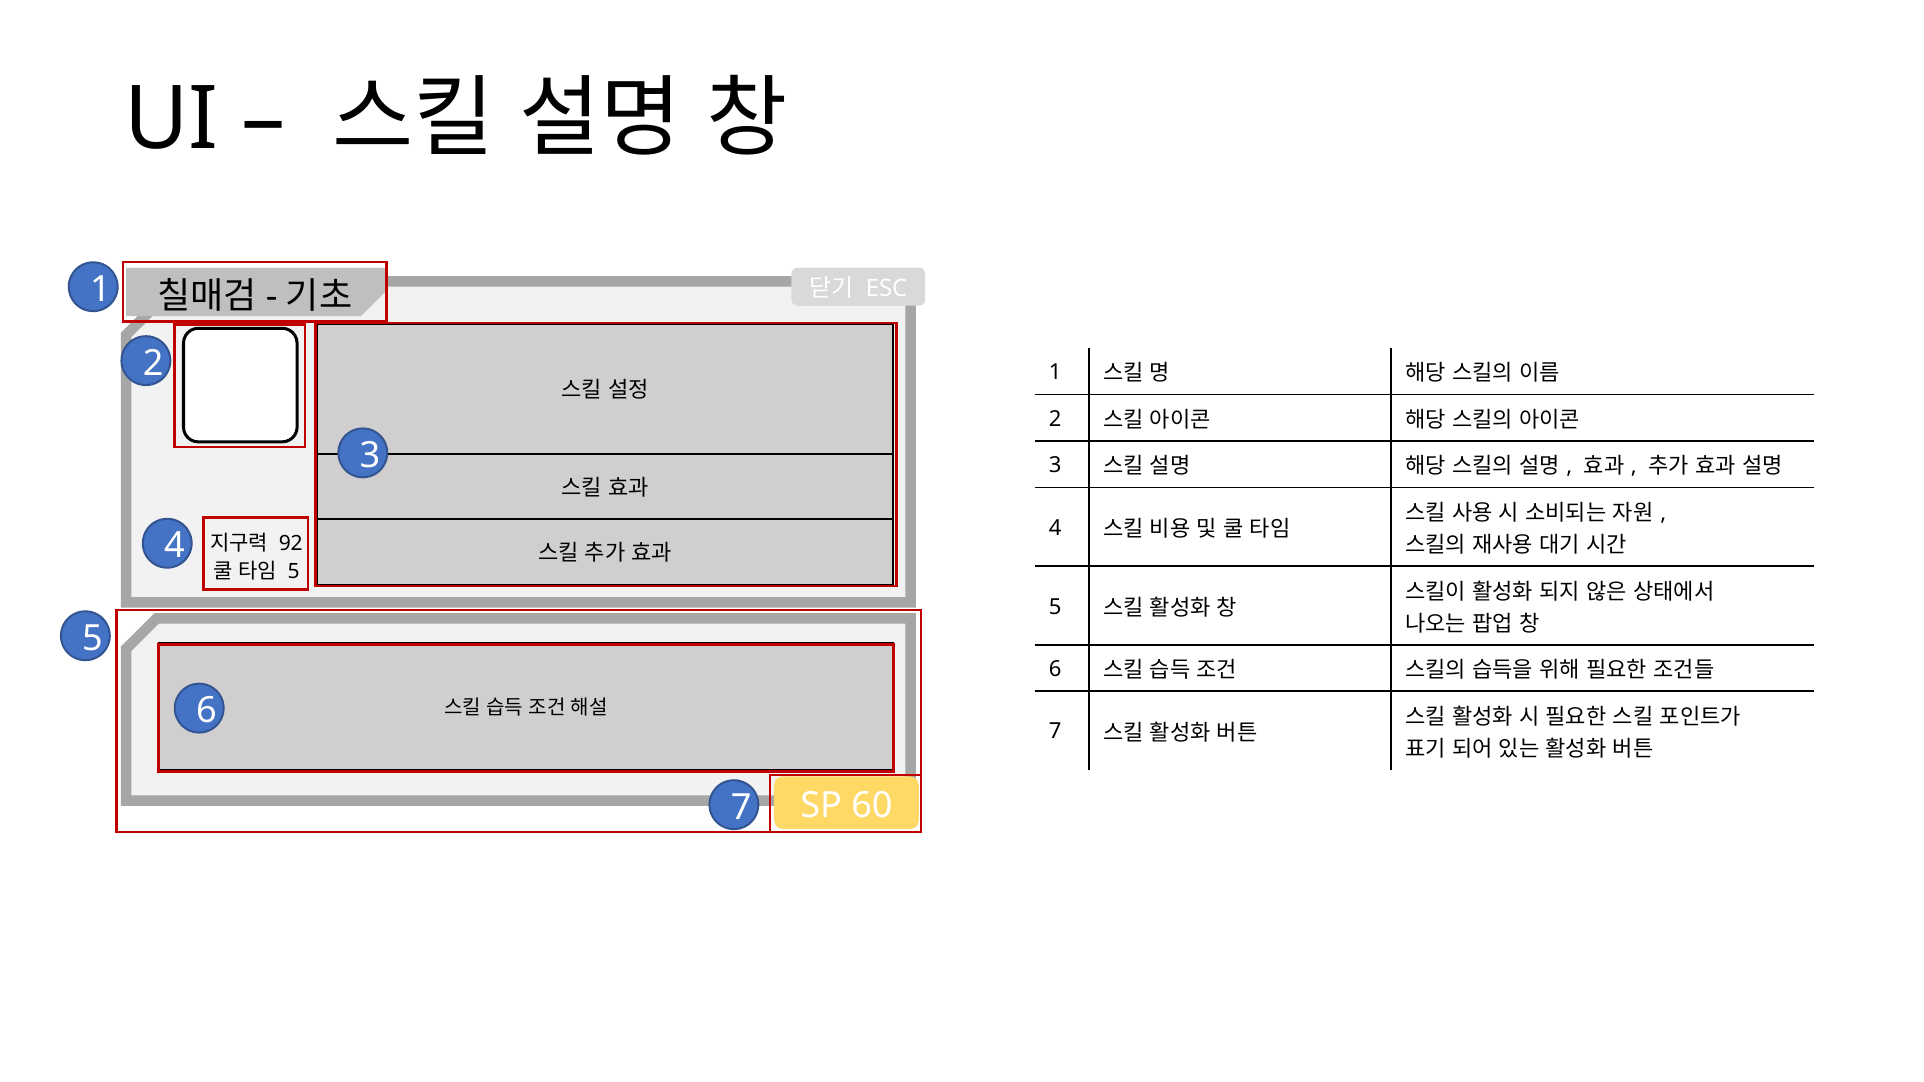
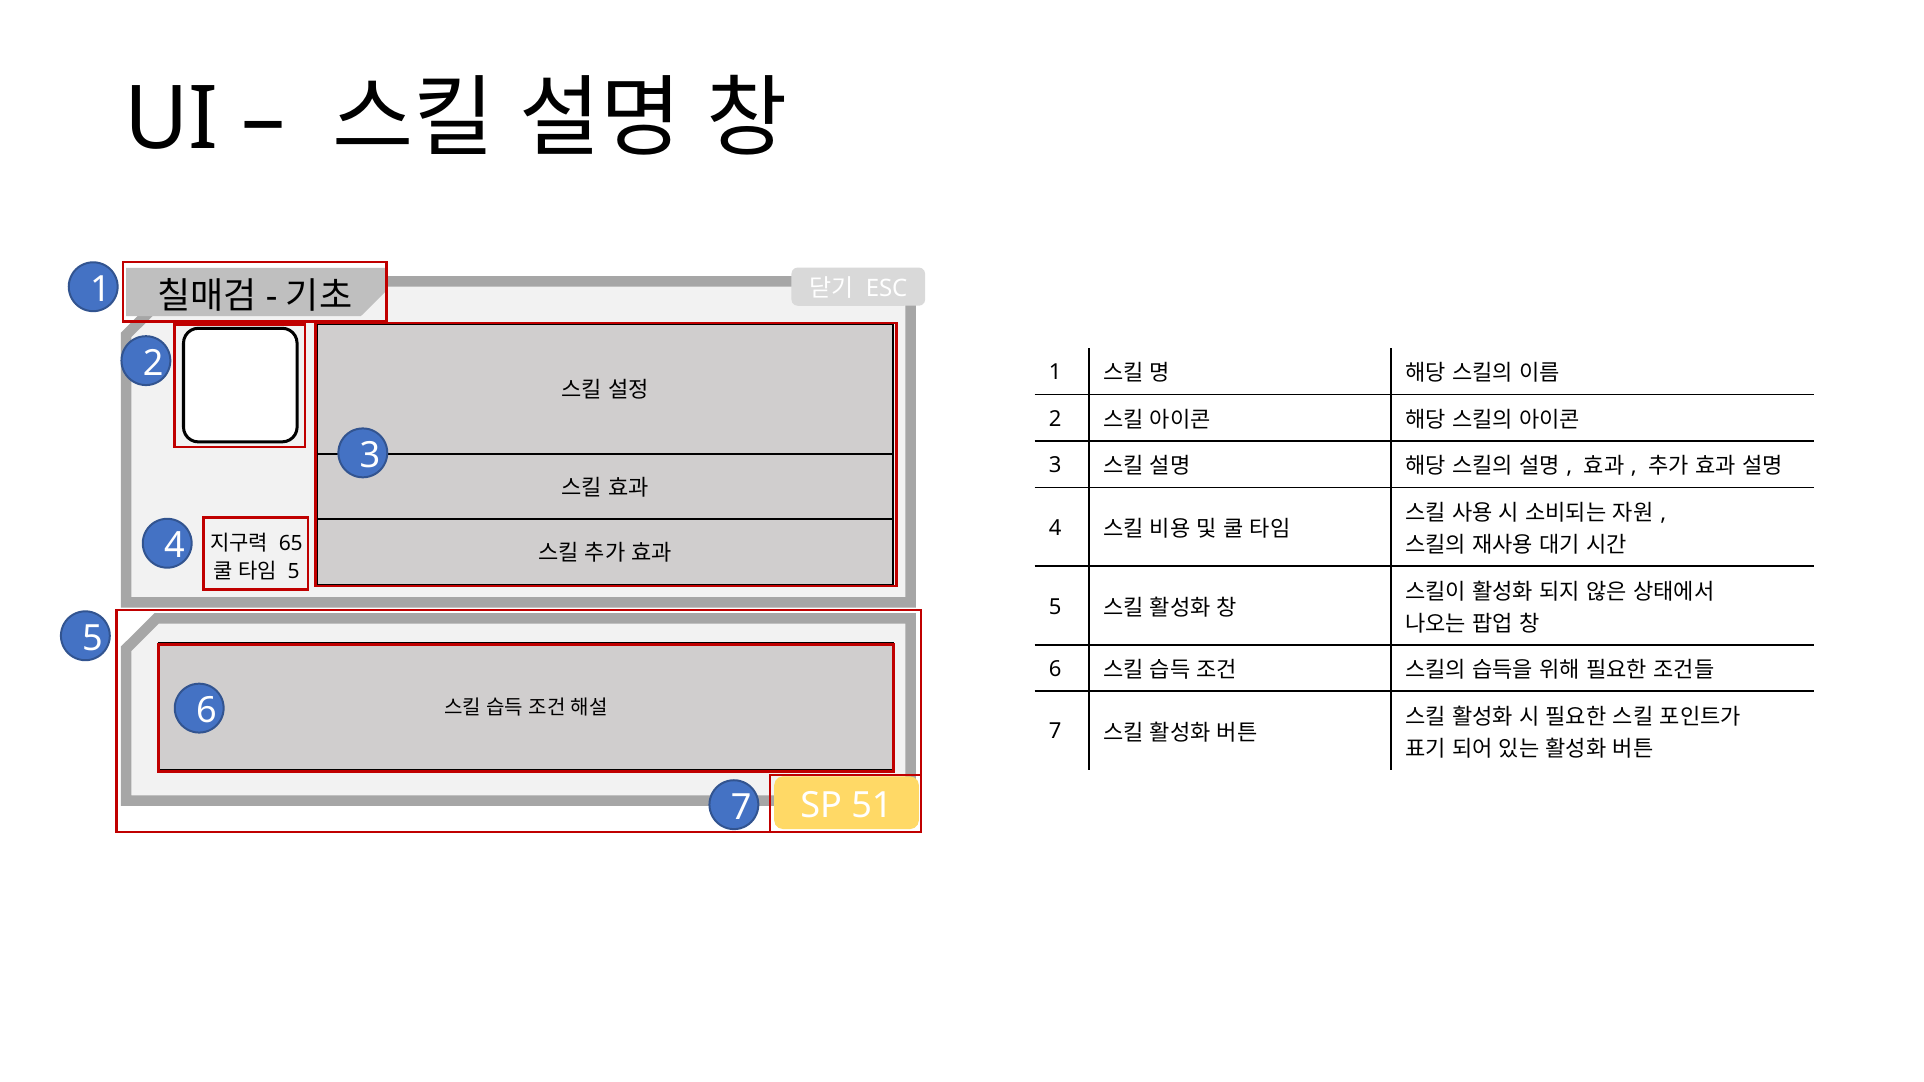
92: 92 -> 65 (291, 543)
60: 60 -> 51 (872, 805)
